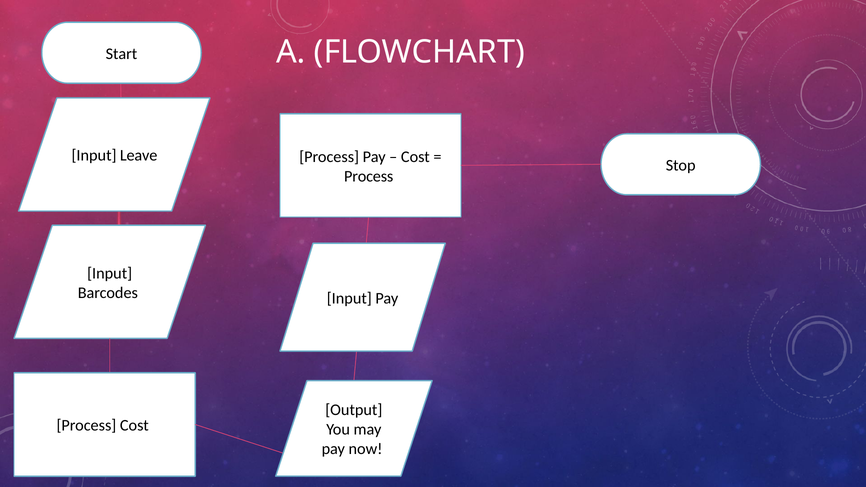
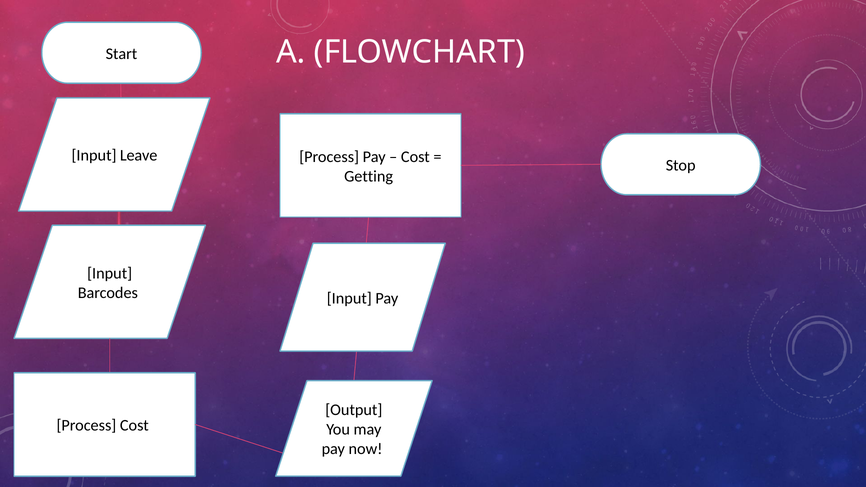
Process: Process -> Getting (369, 176)
